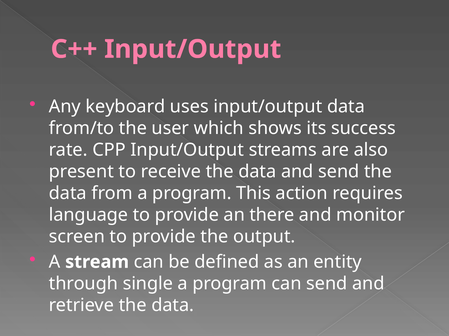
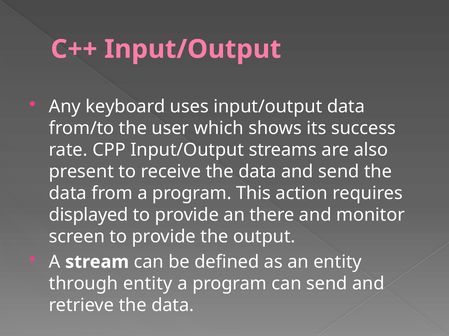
language: language -> displayed (89, 215)
through single: single -> entity (148, 284)
